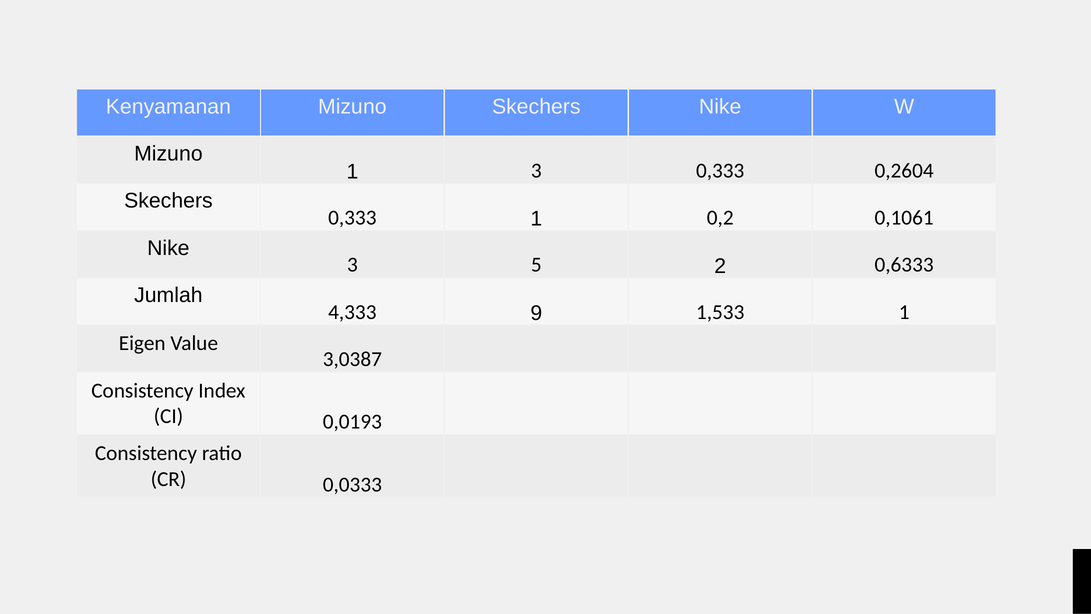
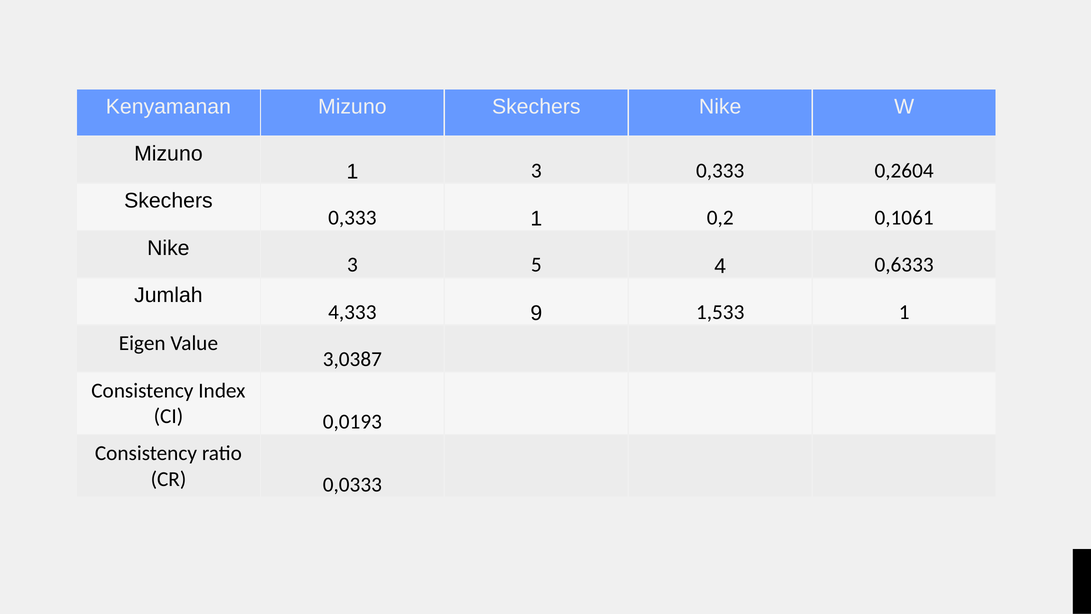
2: 2 -> 4 (720, 266)
